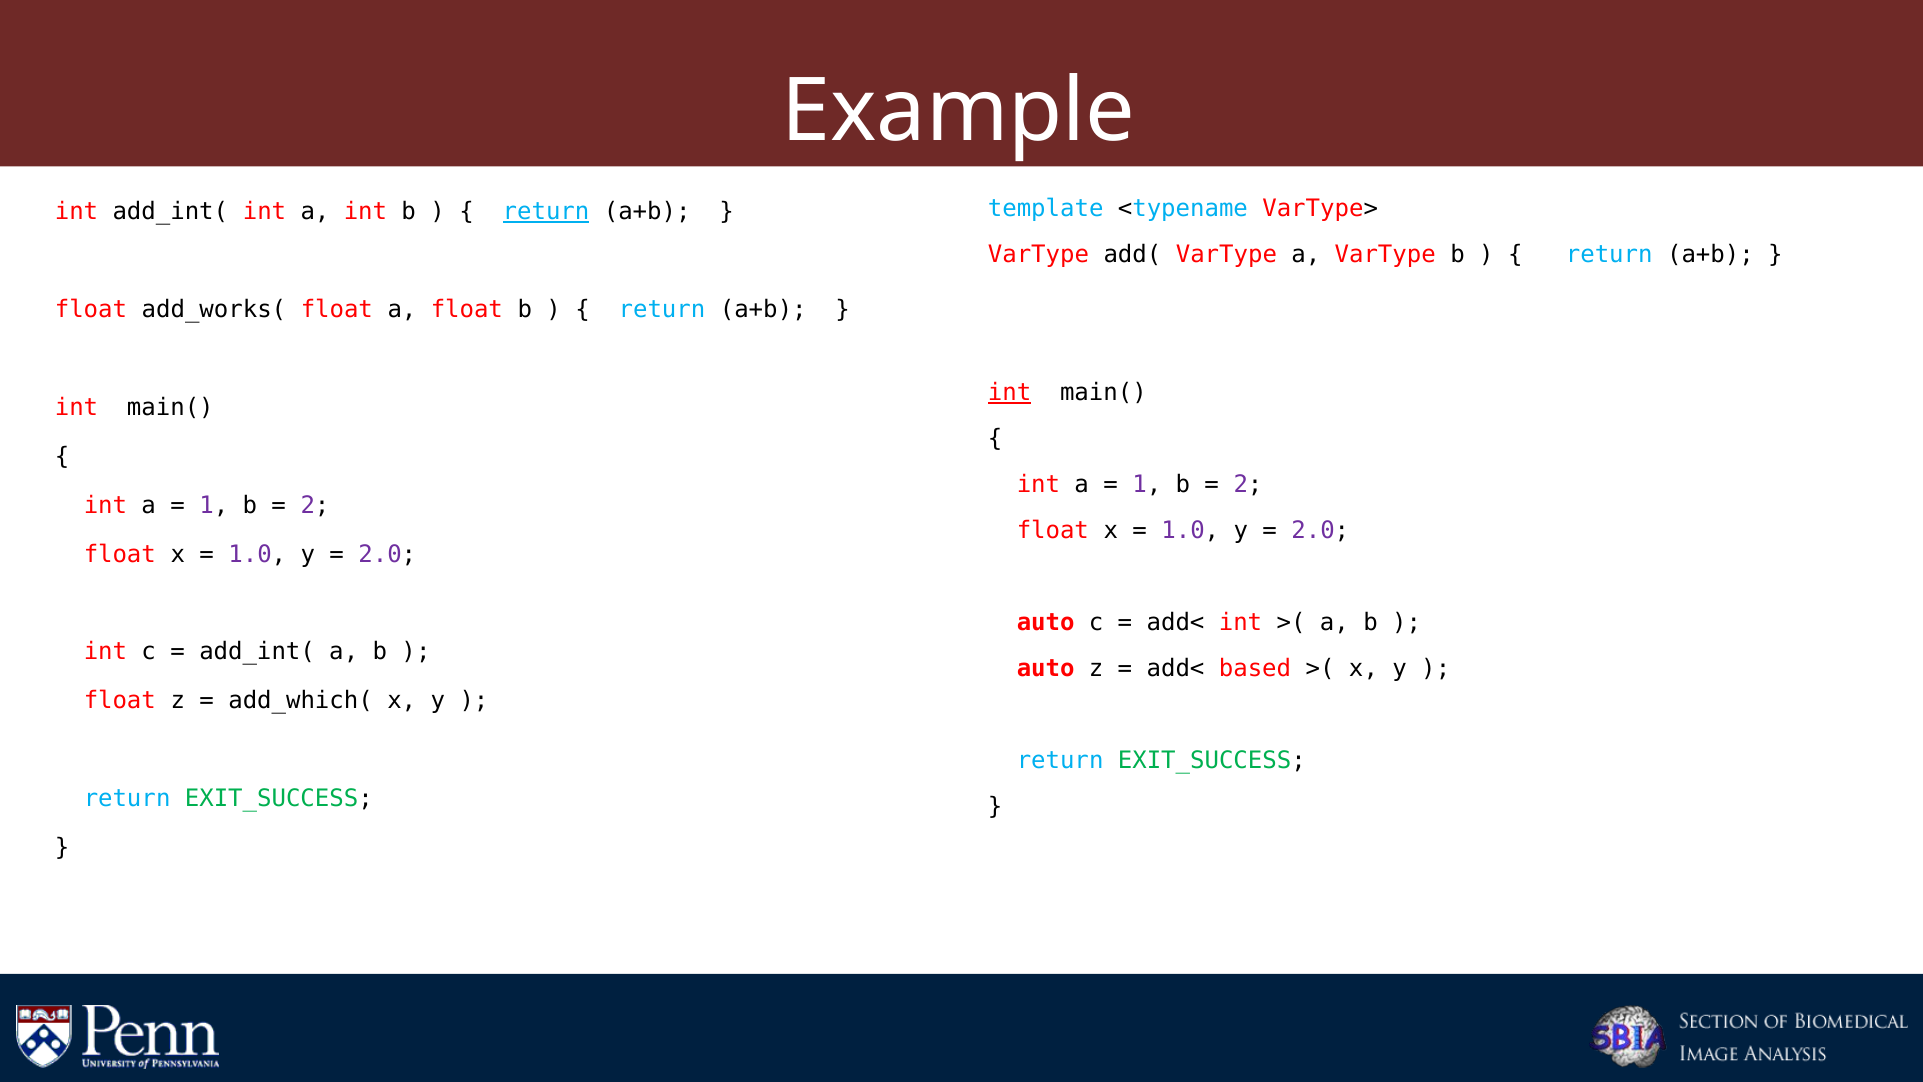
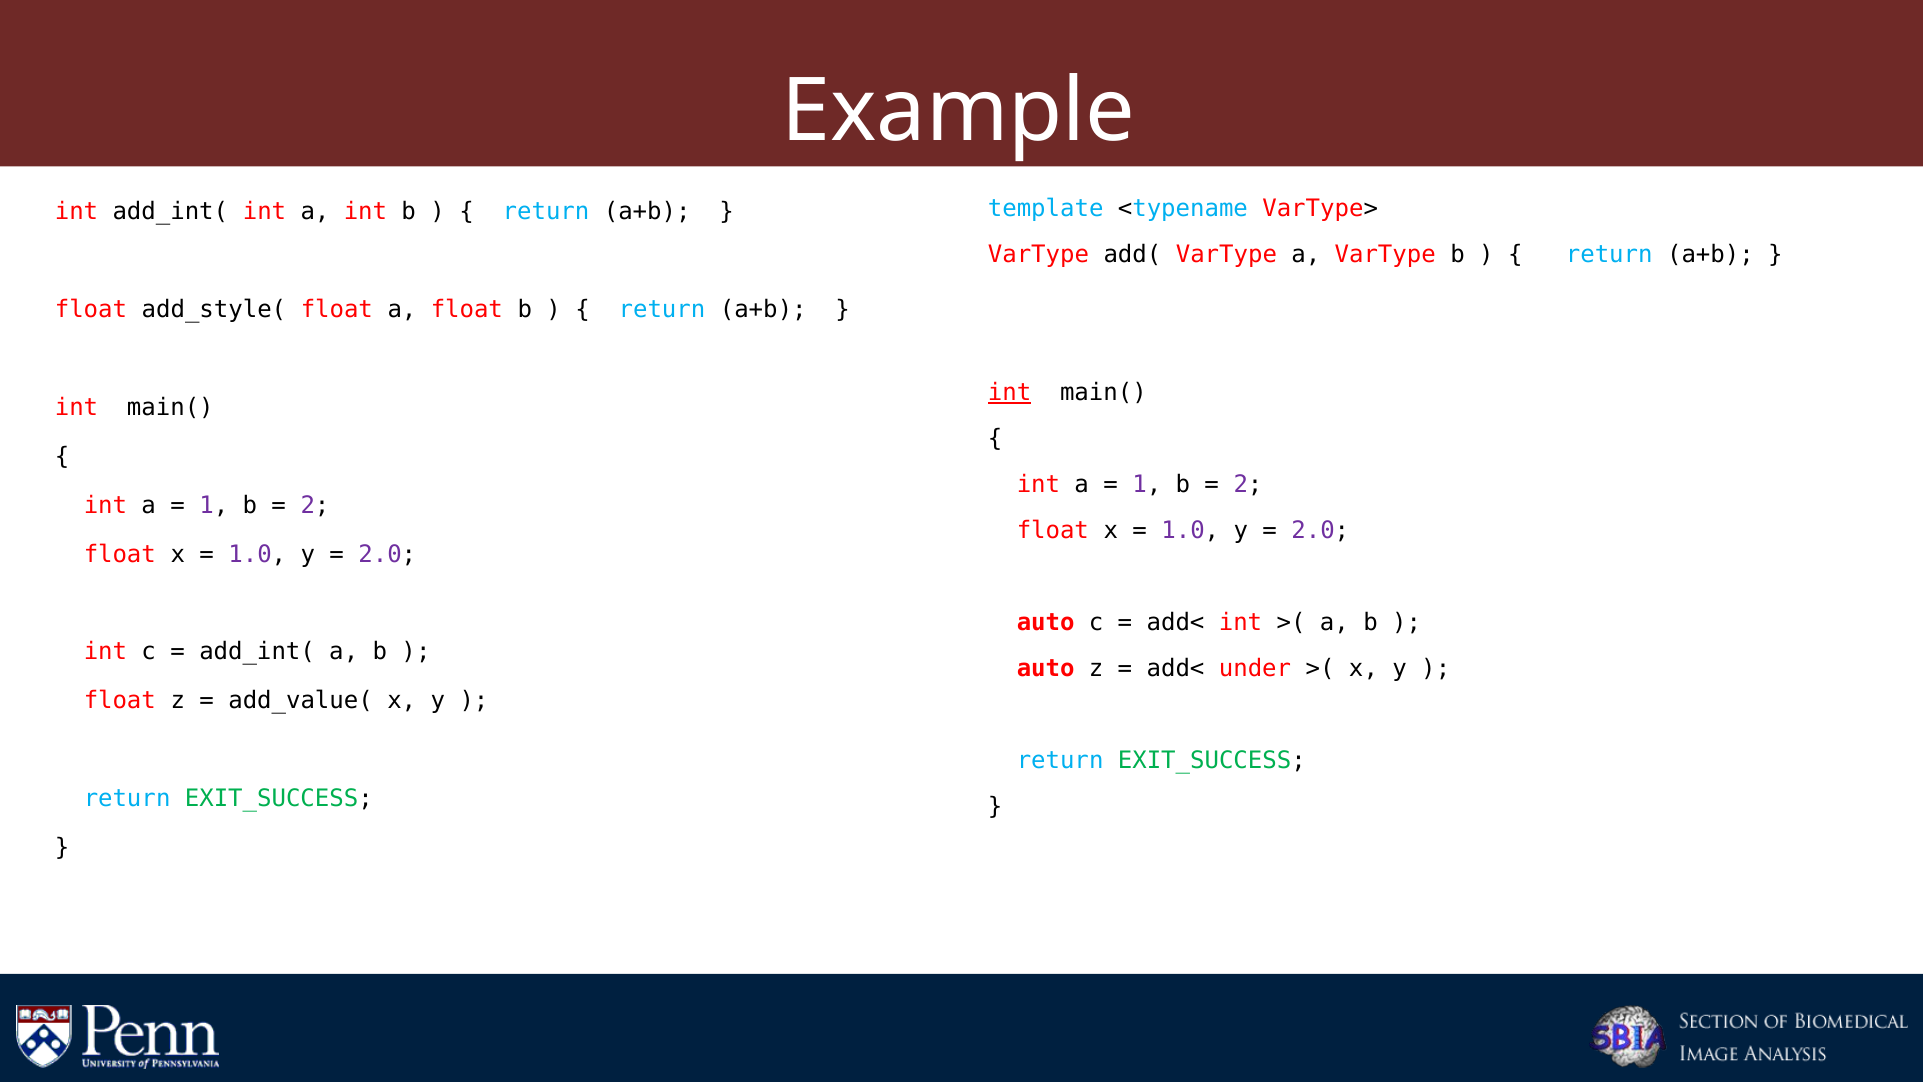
return underline: present -> none (546, 212)
add_works(: add_works( -> add_style( (214, 309)
based: based -> under (1255, 668)
add_which(: add_which( -> add_value( (301, 701)
